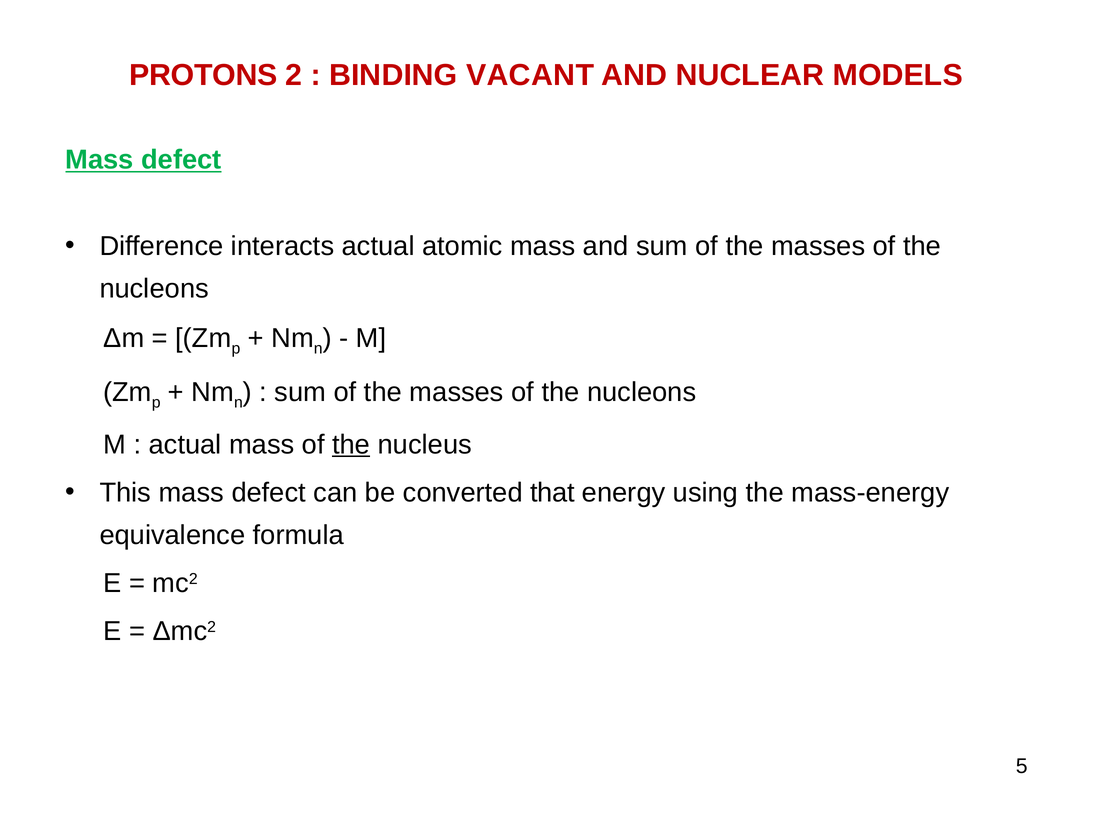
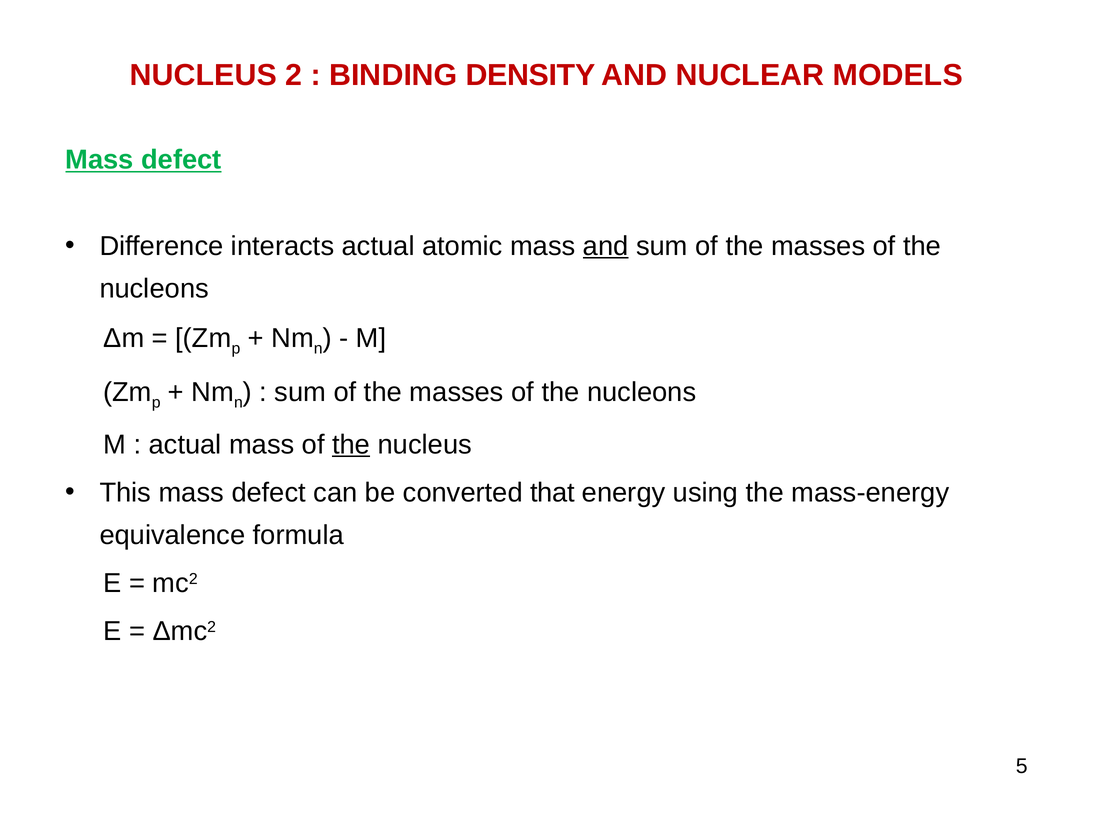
PROTONS: PROTONS -> NUCLEUS (203, 75)
VACANT: VACANT -> DENSITY (530, 75)
and underline: none -> present (606, 246)
